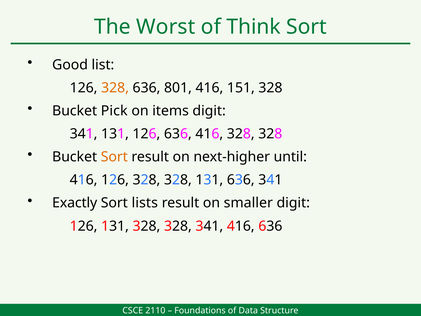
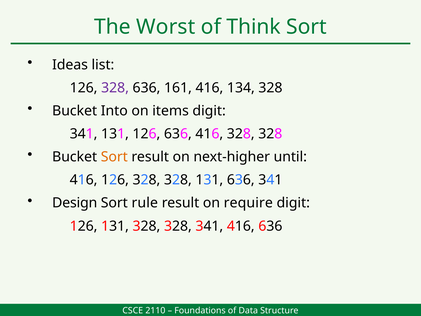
Good: Good -> Ideas (70, 65)
328 colour: orange -> purple (115, 88)
801: 801 -> 161 (178, 88)
151: 151 -> 134 (241, 88)
Pick: Pick -> Into (114, 111)
Exactly: Exactly -> Design (75, 203)
lists: lists -> rule (145, 203)
smaller: smaller -> require (248, 203)
